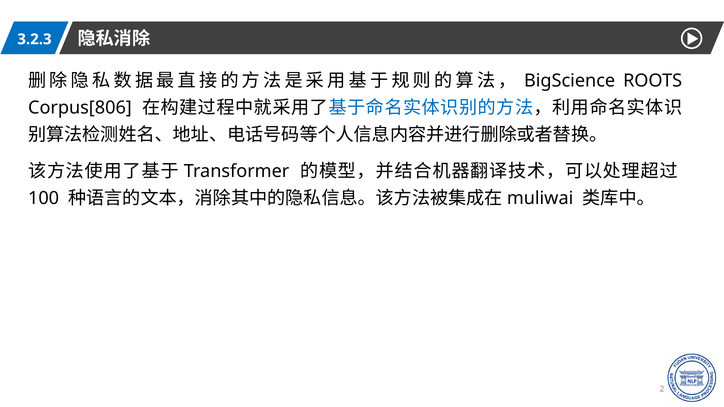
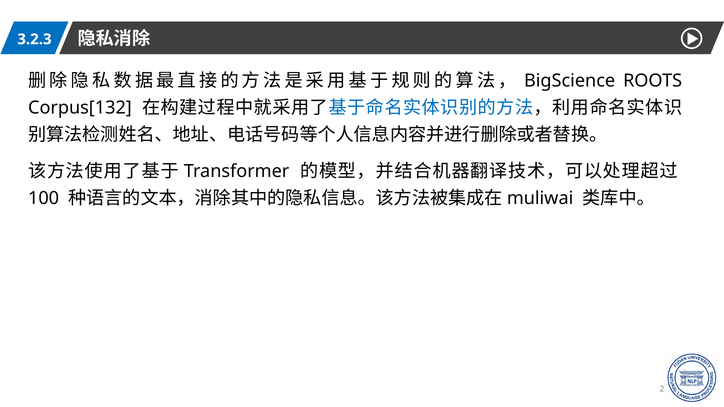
Corpus[806: Corpus[806 -> Corpus[132 (80, 108)
